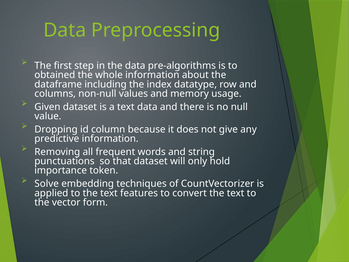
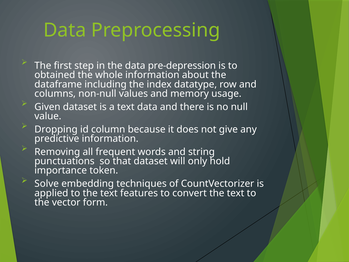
pre-algorithms: pre-algorithms -> pre-depression (182, 66)
